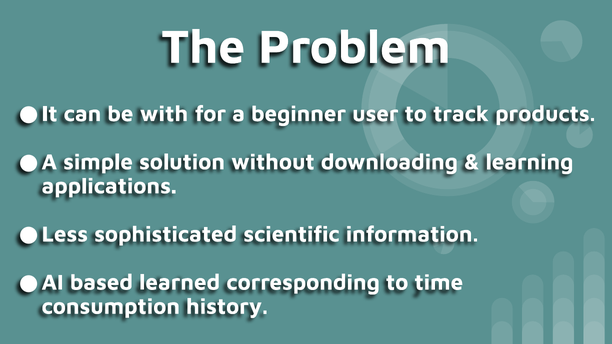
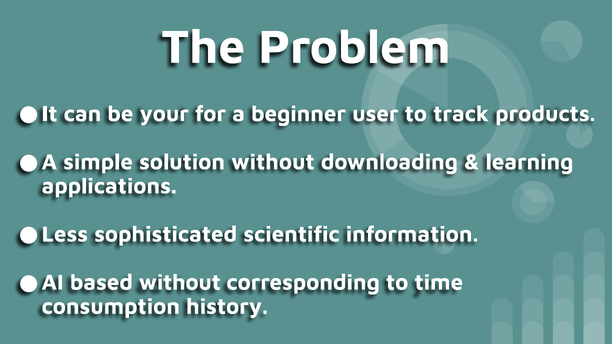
with: with -> your (164, 114)
based learned: learned -> without (180, 283)
